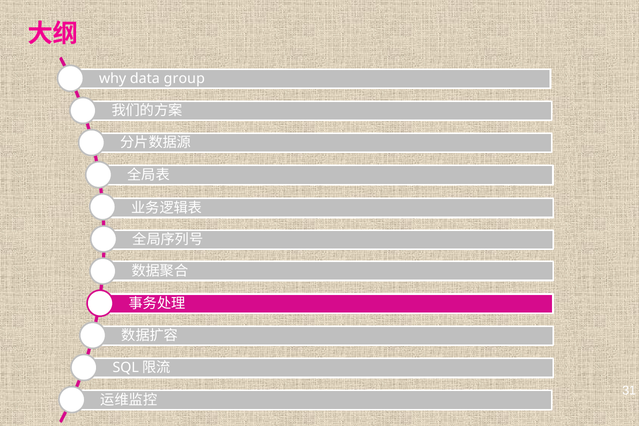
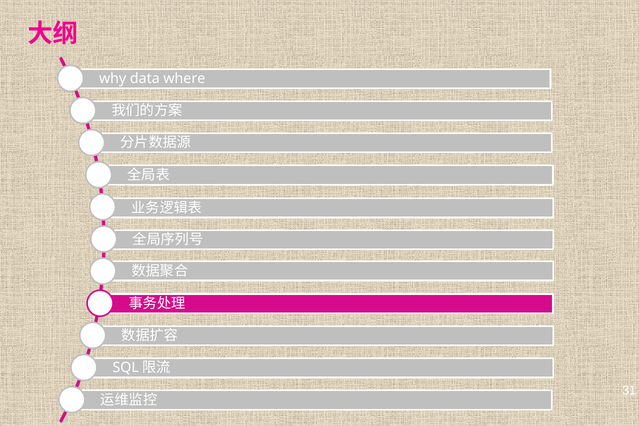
group: group -> where (184, 79)
